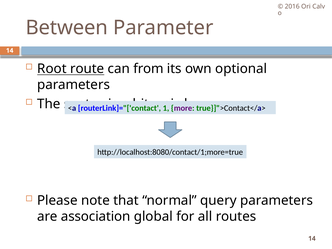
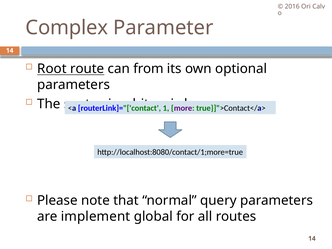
Between: Between -> Complex (67, 28)
association: association -> implement (96, 216)
